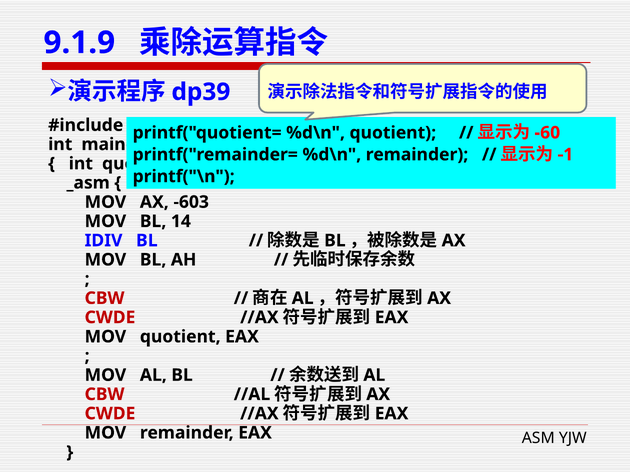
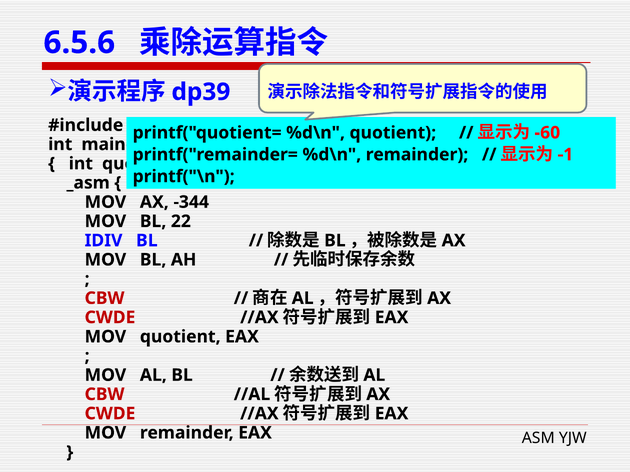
9.1.9: 9.1.9 -> 6.5.6 (79, 43)
-603: -603 -> -344 (191, 202)
14: 14 -> 22 (181, 221)
